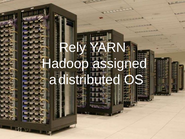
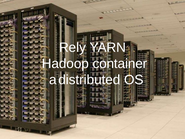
assigned: assigned -> container (120, 63)
